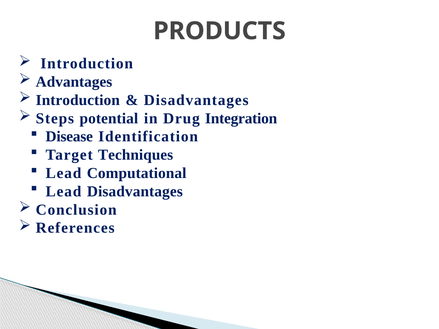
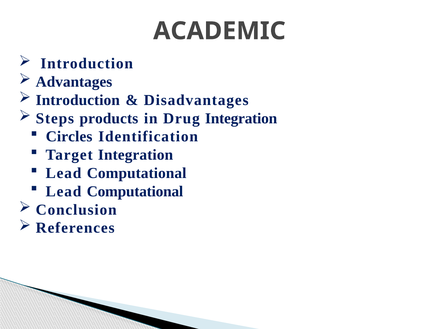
PRODUCTS: PRODUCTS -> ACADEMIC (219, 31)
potential: potential -> products (109, 118)
Disease: Disease -> Circles (69, 137)
Target Techniques: Techniques -> Integration (136, 155)
Disadvantages: Disadvantages -> Computational (135, 192)
